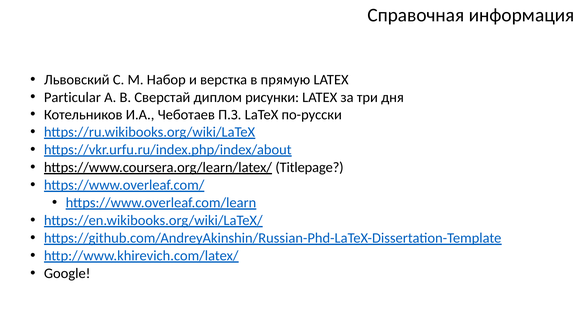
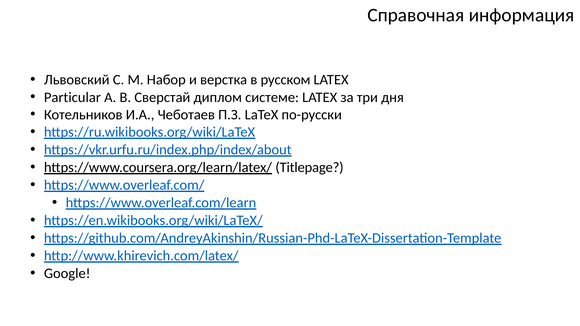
прямую: прямую -> русском (286, 80)
рисунки: рисунки -> системе (272, 97)
